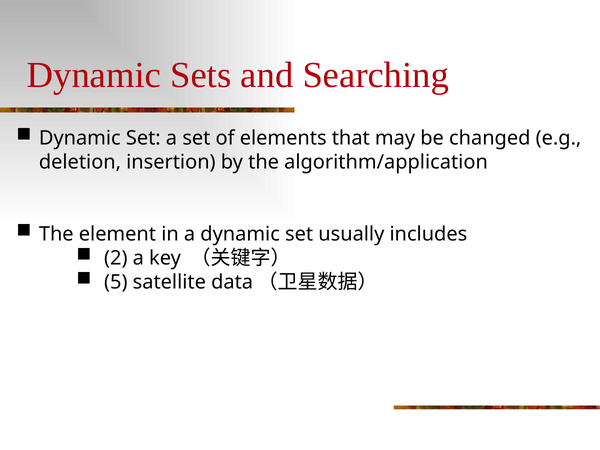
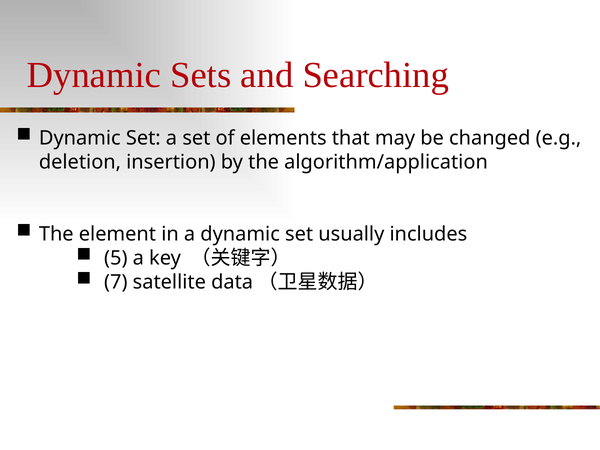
2: 2 -> 5 (116, 258)
5: 5 -> 7 (116, 282)
